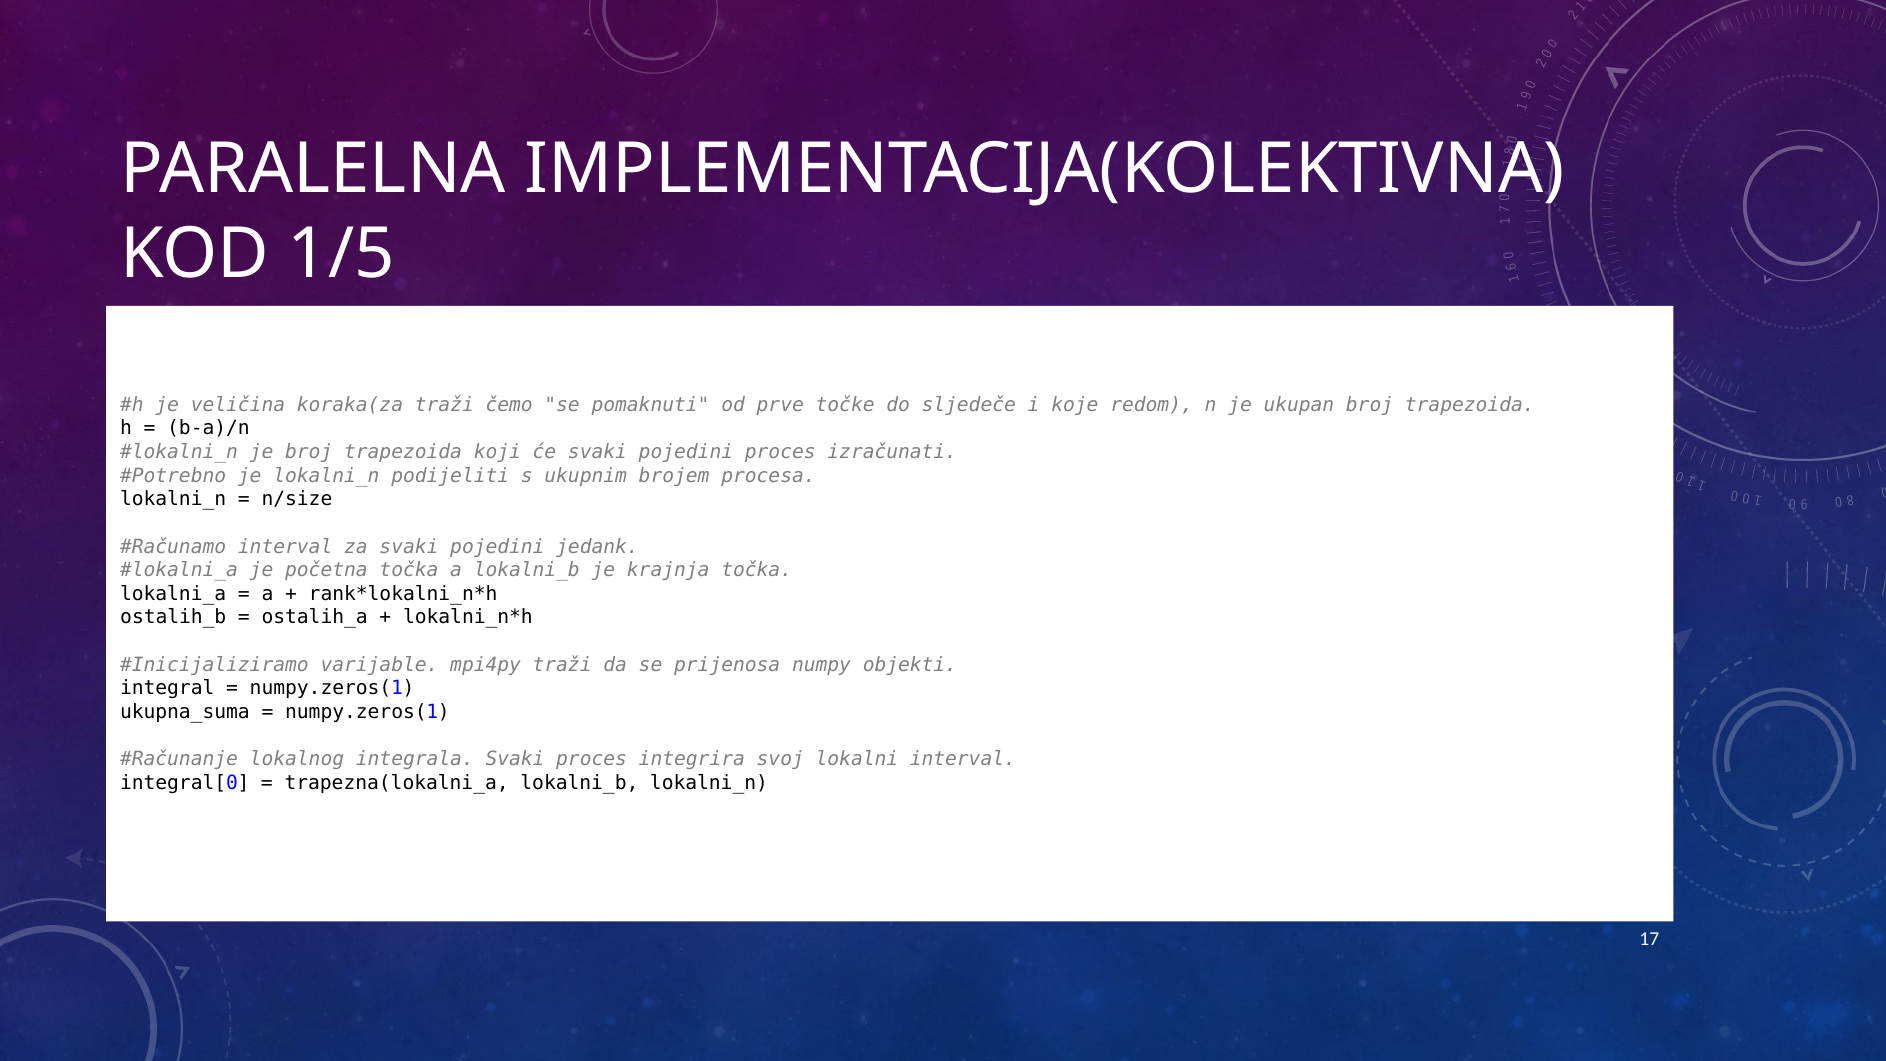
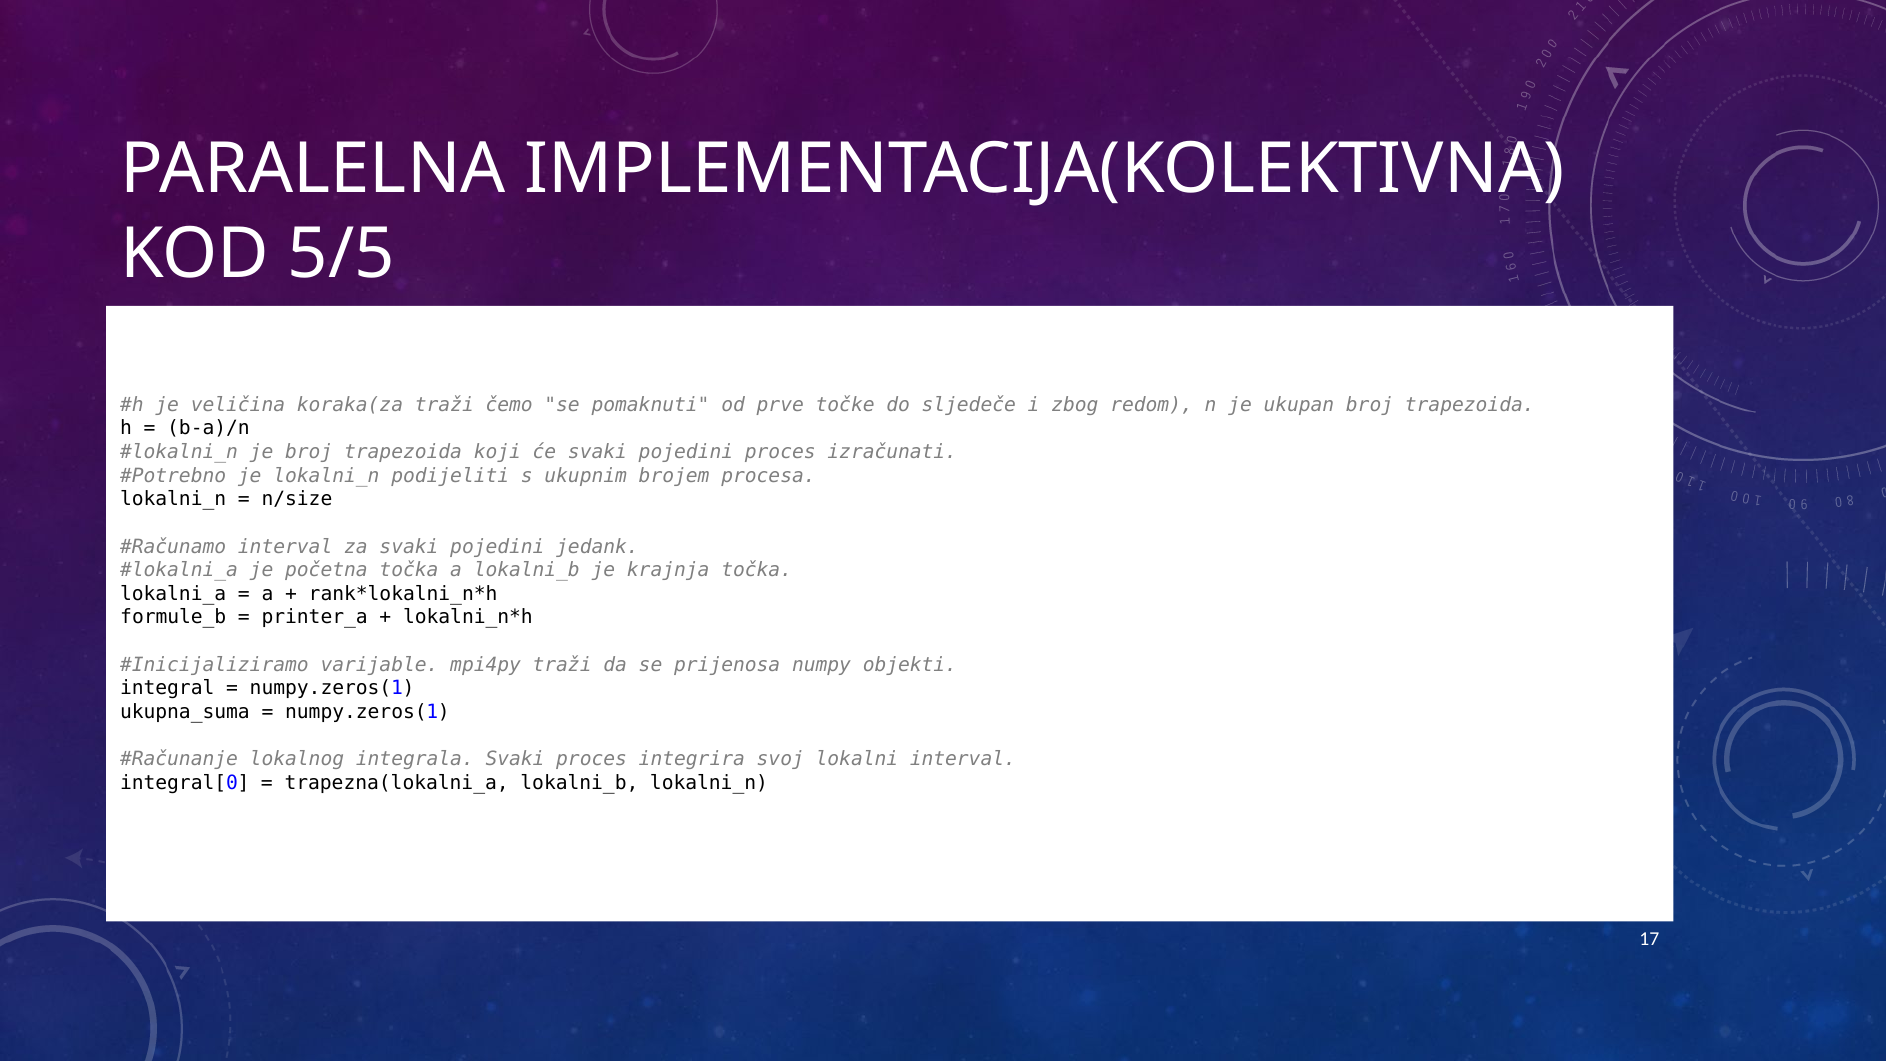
1/5: 1/5 -> 5/5 (341, 254)
koje: koje -> zbog (1075, 405)
ostalih_b: ostalih_b -> formule_b (173, 617)
ostalih_a: ostalih_a -> printer_a (315, 617)
